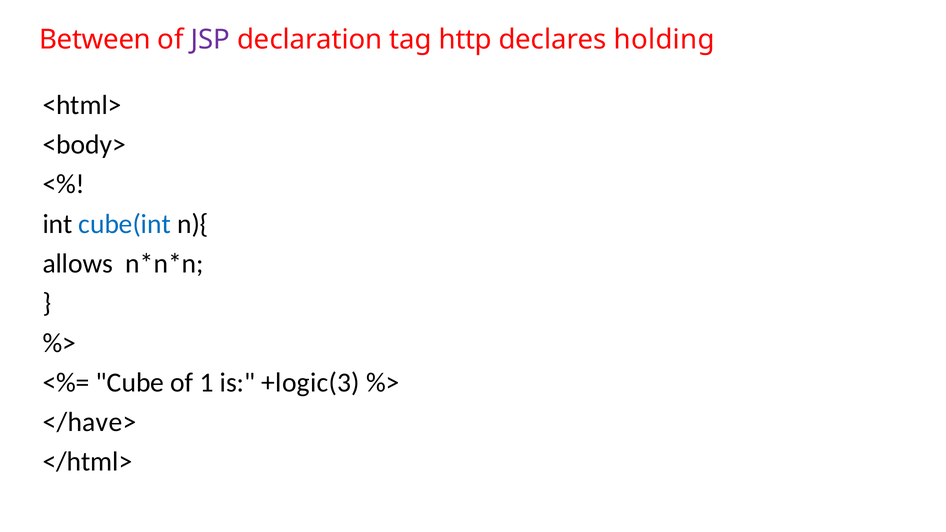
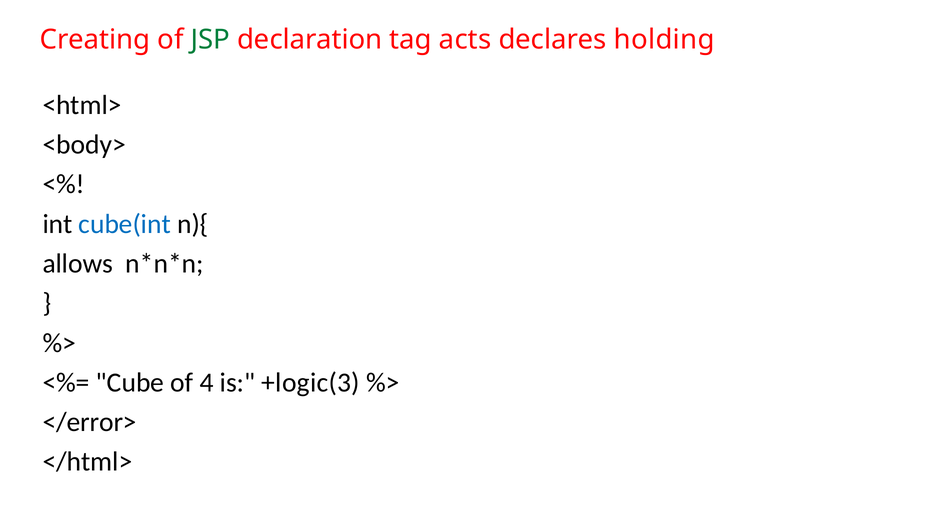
Between: Between -> Creating (95, 40)
JSP colour: purple -> green (210, 40)
http: http -> acts (465, 40)
1: 1 -> 4 (207, 383)
</have>: </have> -> </error> (90, 422)
